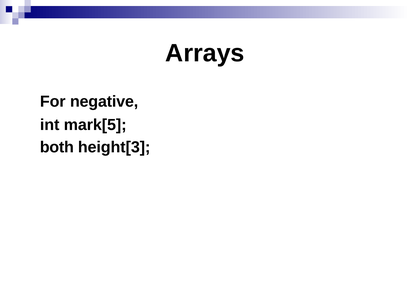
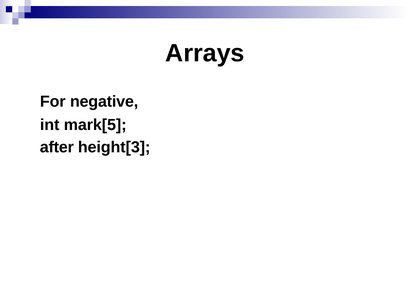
both: both -> after (57, 147)
